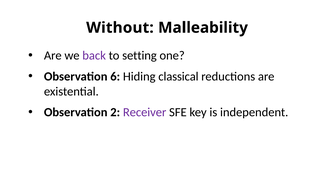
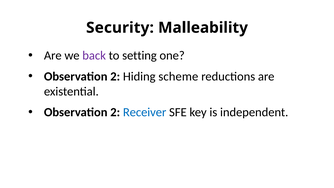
Without: Without -> Security (120, 28)
6: 6 -> 2 (115, 76)
classical: classical -> scheme (178, 76)
Receiver colour: purple -> blue (145, 112)
